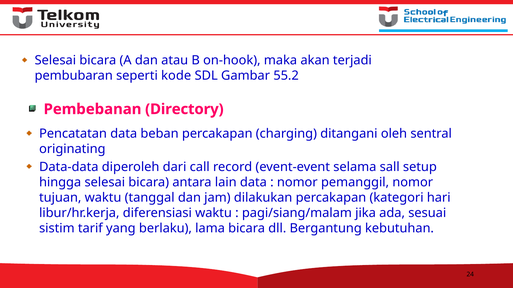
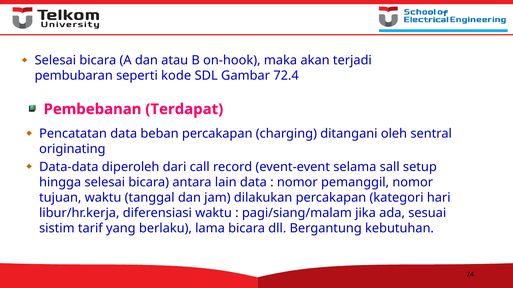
55.2: 55.2 -> 72.4 (286, 76)
Directory: Directory -> Terdapat (184, 109)
